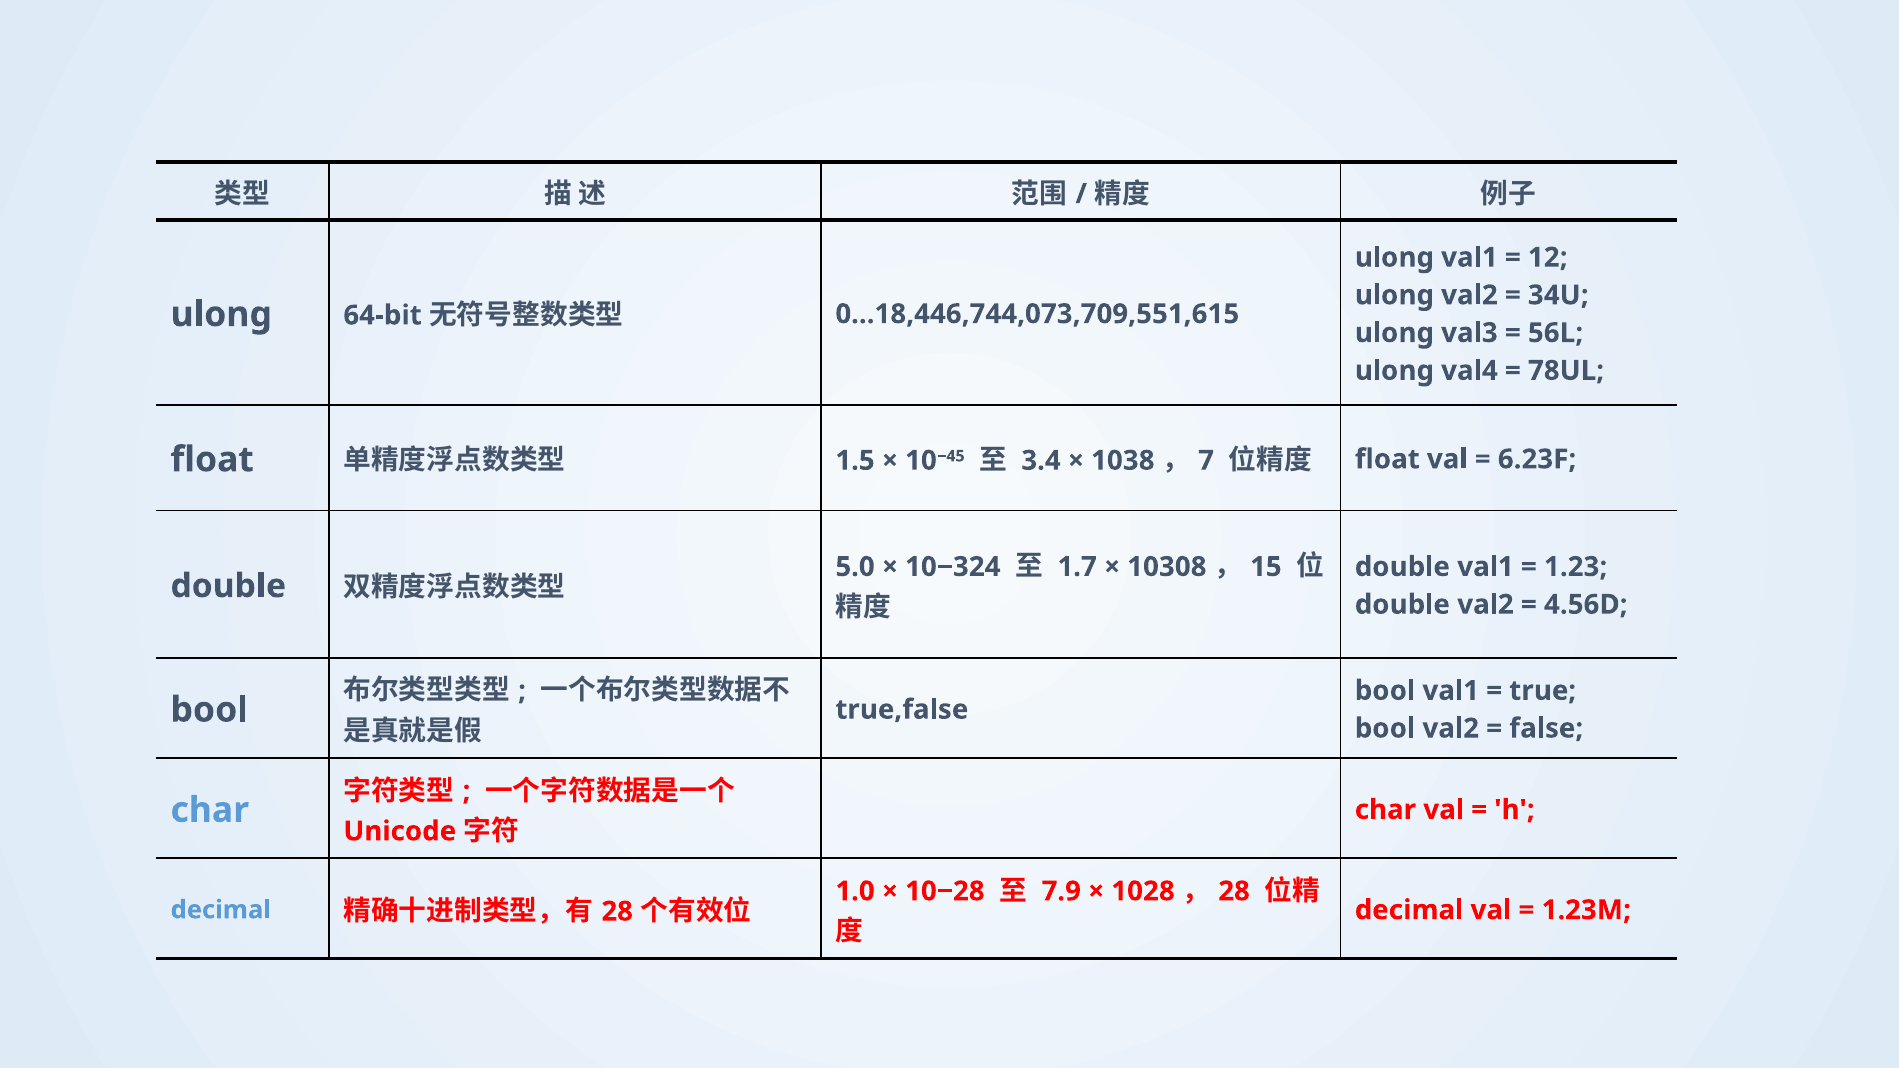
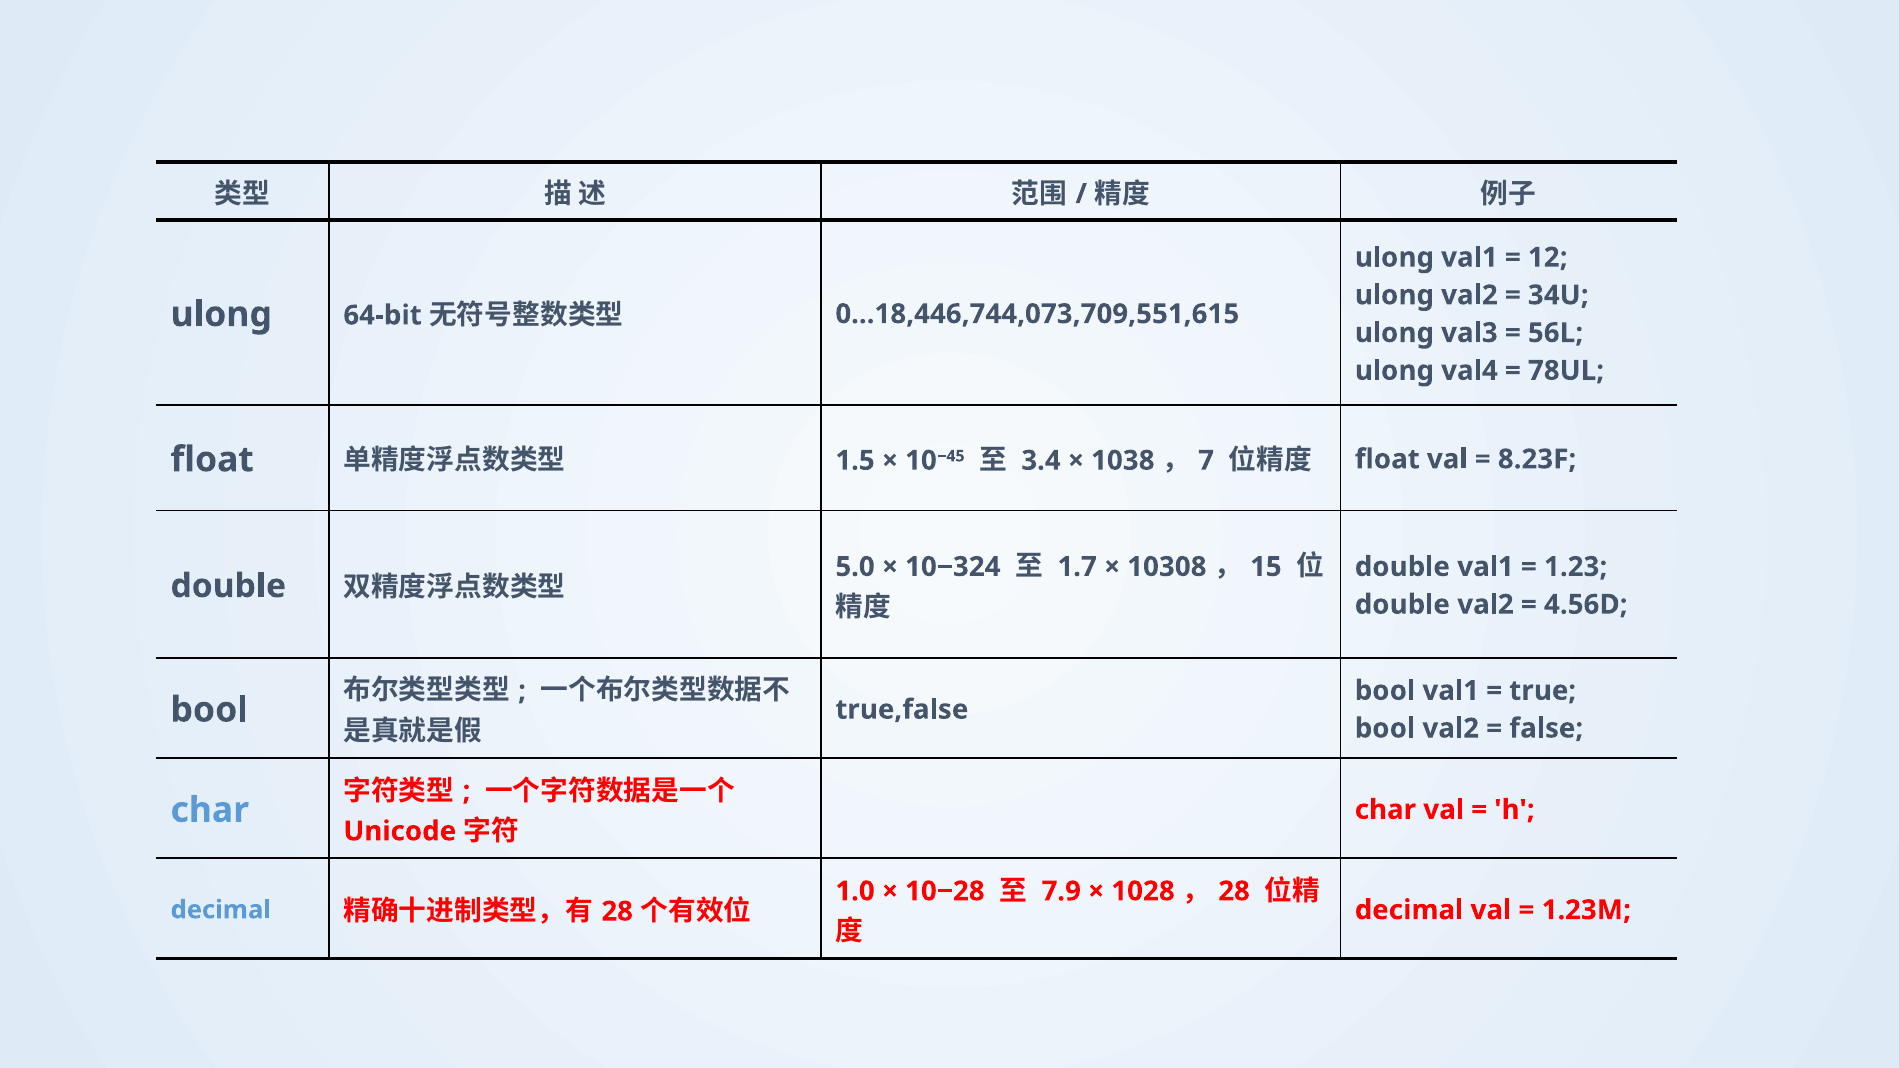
6.23F: 6.23F -> 8.23F (1537, 459)
